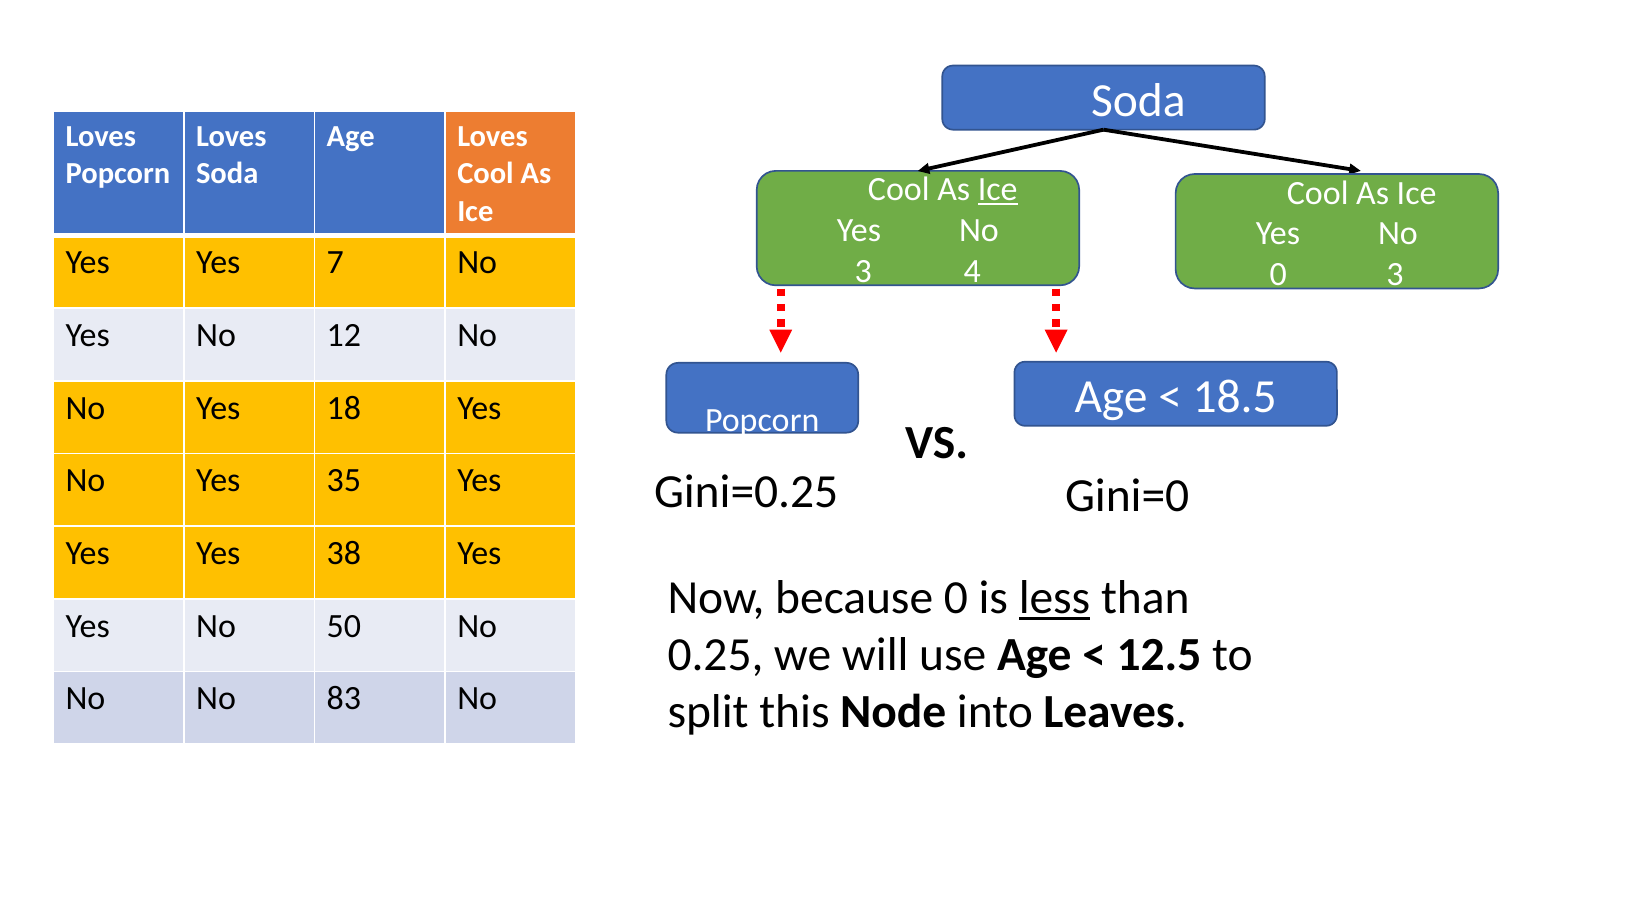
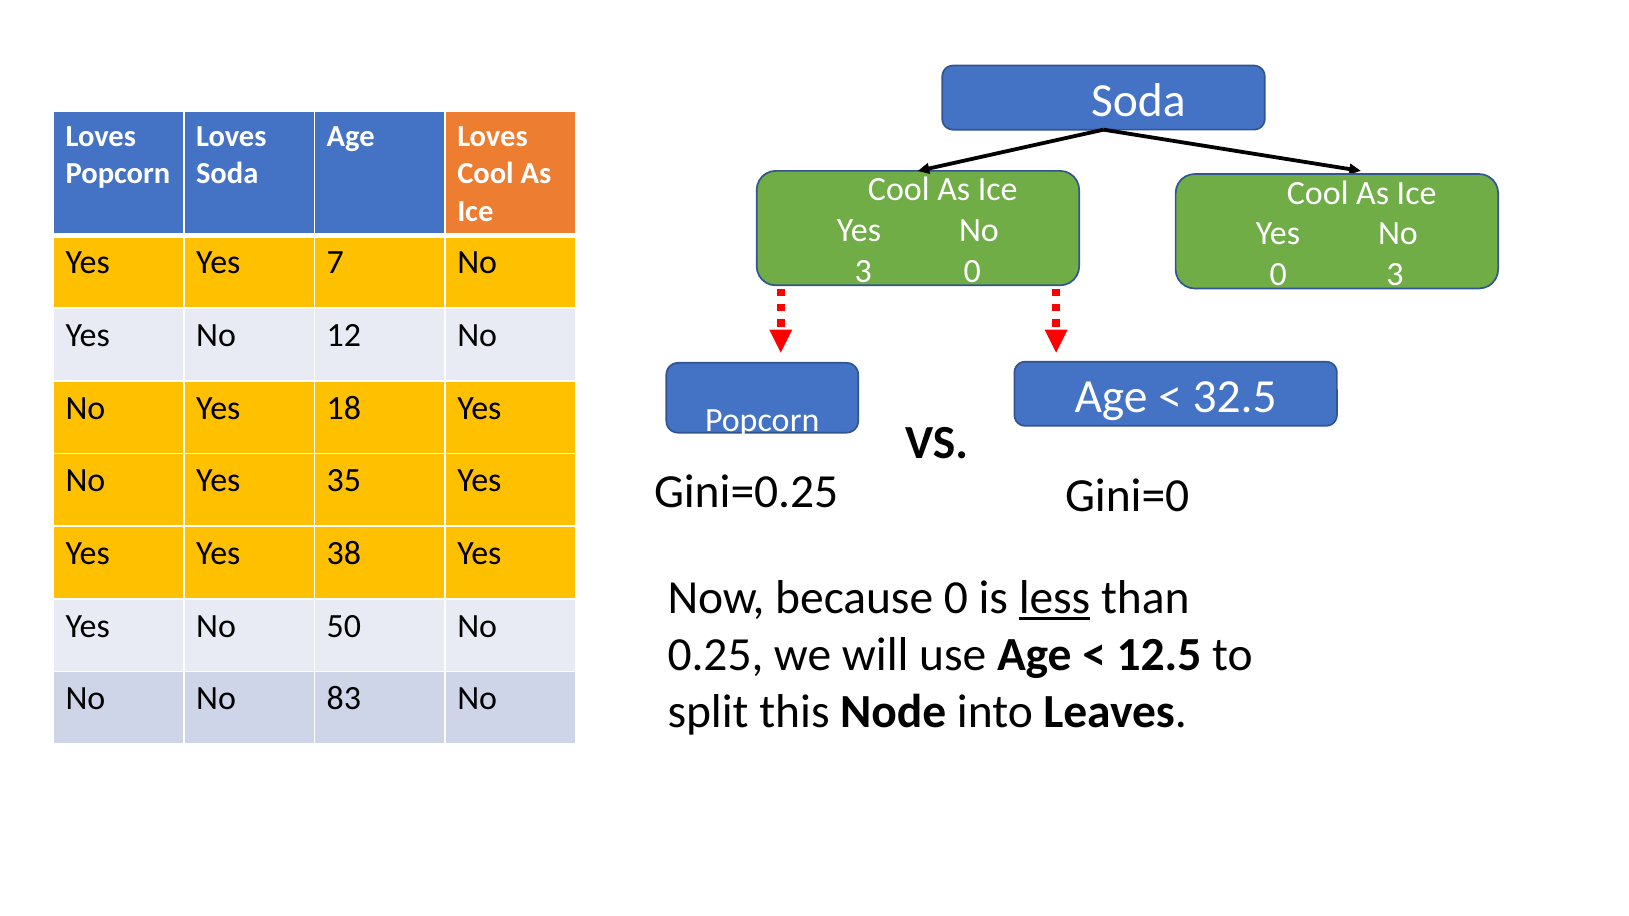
Ice underline: present -> none (998, 190)
3 4: 4 -> 0 (972, 271)
18.5: 18.5 -> 32.5 (1235, 397)
